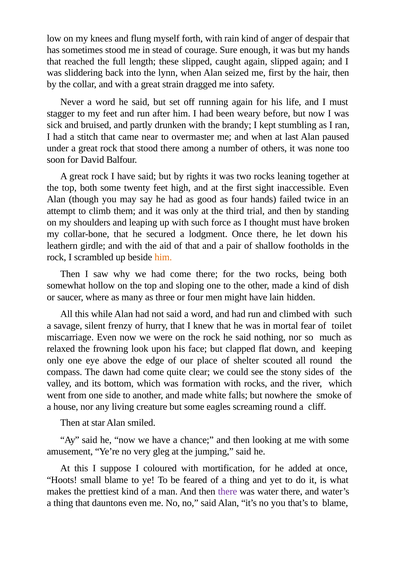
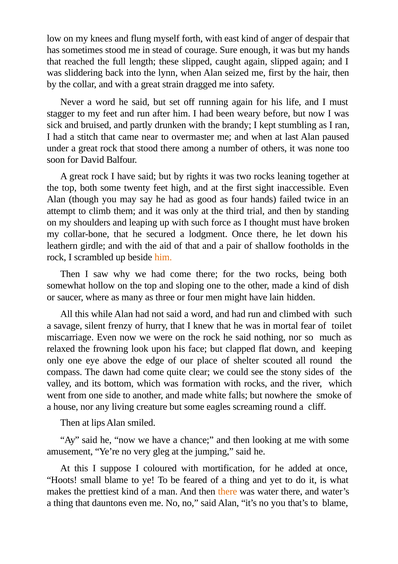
rain: rain -> east (232, 38)
star: star -> lips (98, 422)
there colour: purple -> orange (228, 491)
